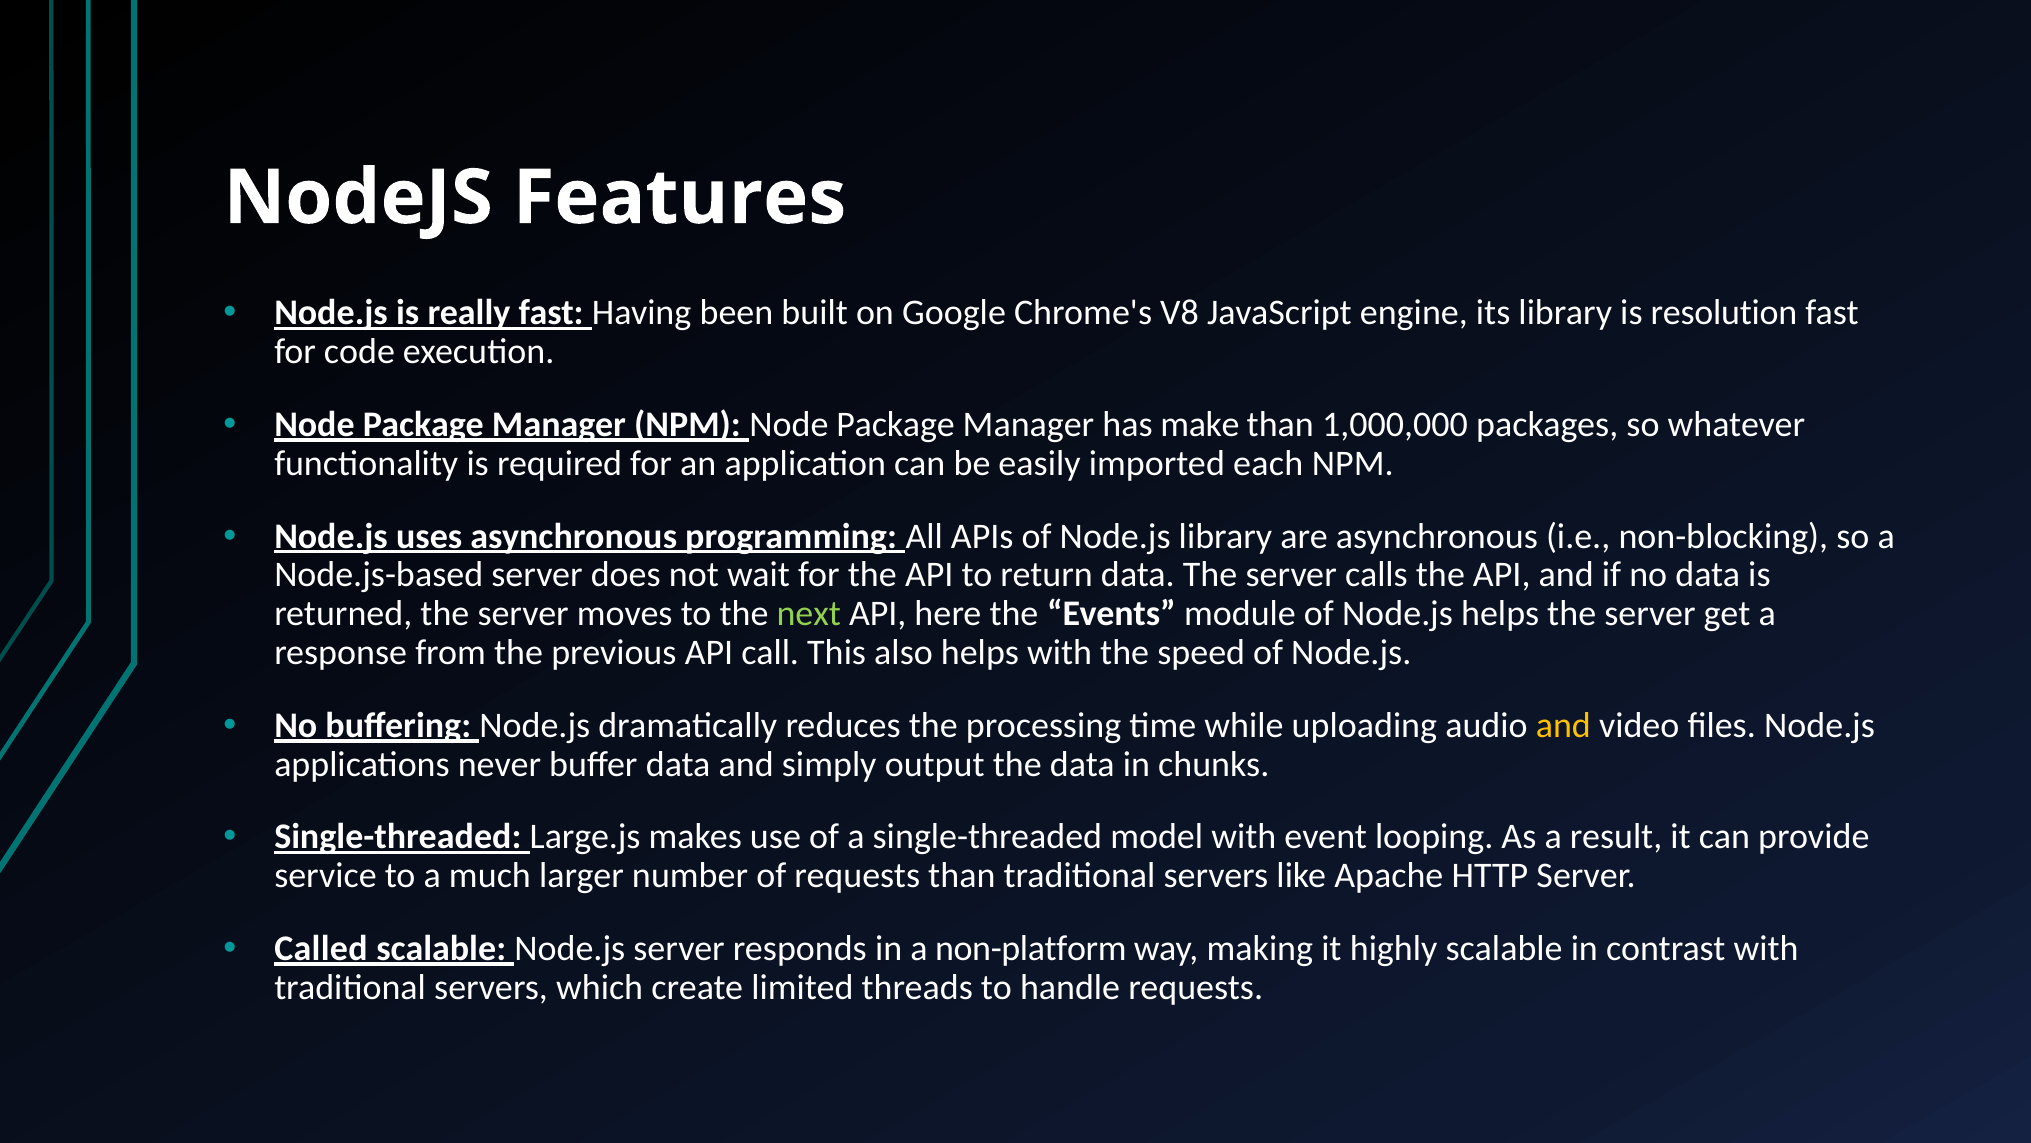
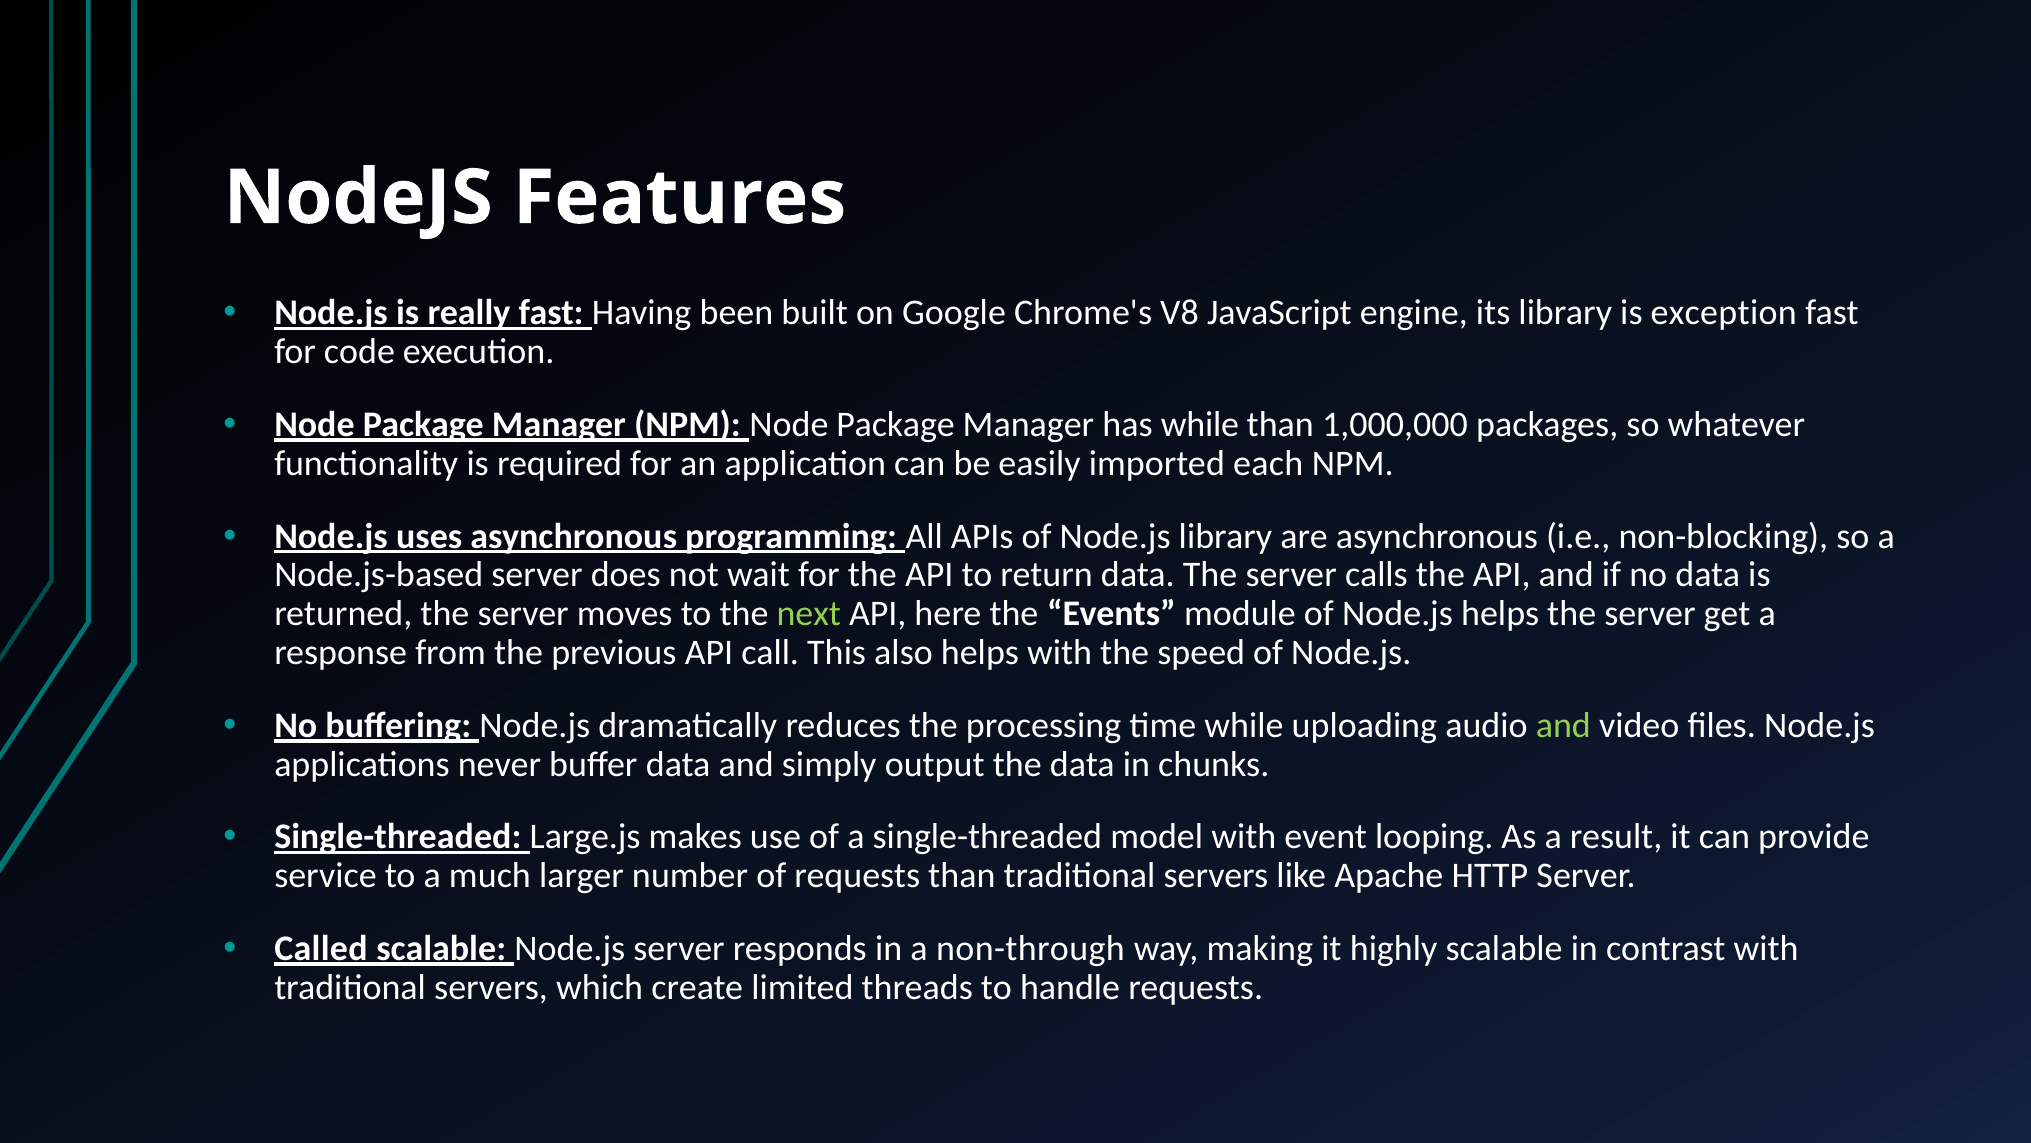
resolution: resolution -> exception (1724, 313)
has make: make -> while (1200, 424)
and colour: yellow -> light green (1563, 725)
non-platform: non-platform -> non-through (1030, 948)
